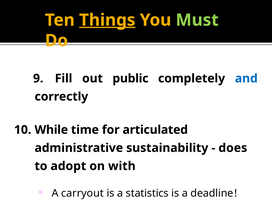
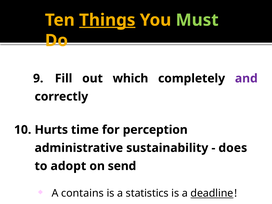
public: public -> which (130, 78)
and colour: blue -> purple (246, 78)
While: While -> Hurts (51, 130)
articulated: articulated -> perception (155, 130)
with: with -> send (122, 166)
carryout: carryout -> contains (82, 193)
deadline underline: none -> present (212, 193)
